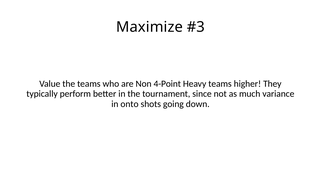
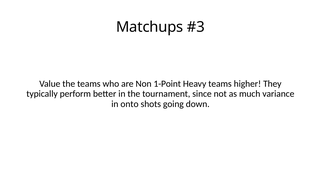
Maximize: Maximize -> Matchups (150, 27)
4-Point: 4-Point -> 1-Point (167, 83)
